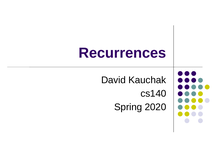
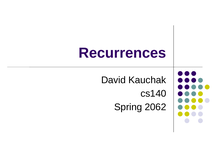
2020: 2020 -> 2062 (155, 107)
